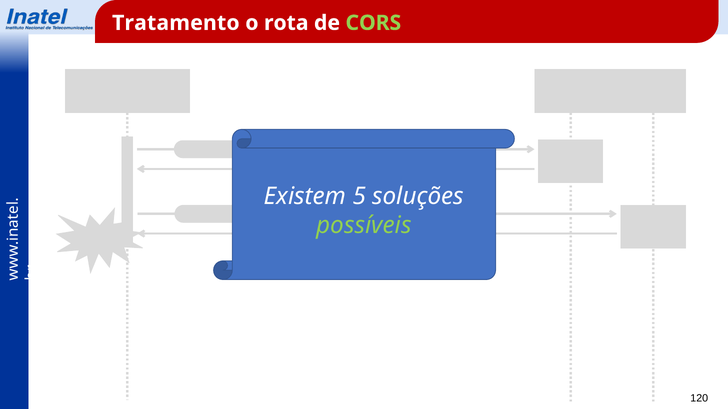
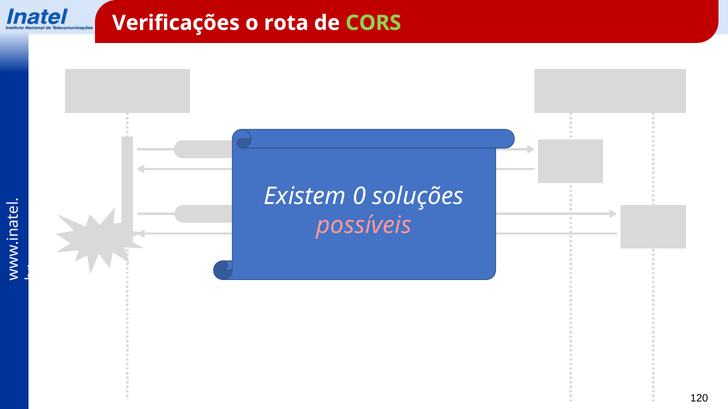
Tratamento: Tratamento -> Verificações (176, 23)
5: 5 -> 0 (359, 197)
possíveis colour: light green -> pink (364, 226)
